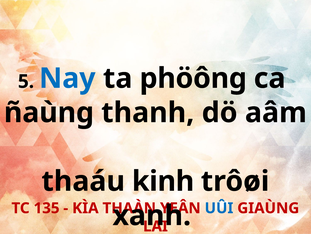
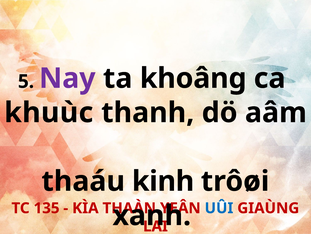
Nay colour: blue -> purple (67, 78)
phöông: phöông -> khoâng (193, 78)
ñaùng: ñaùng -> khuùc (49, 112)
